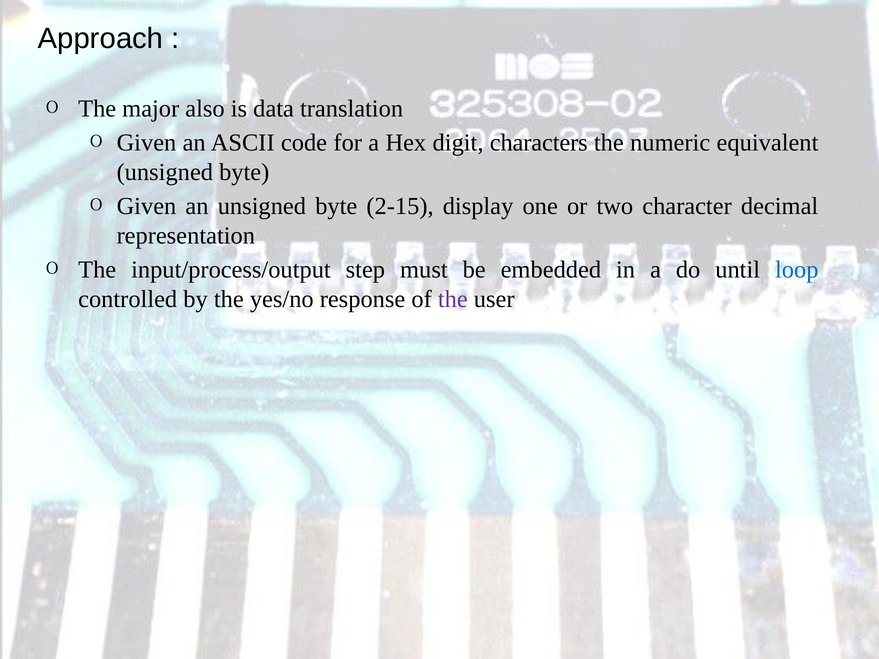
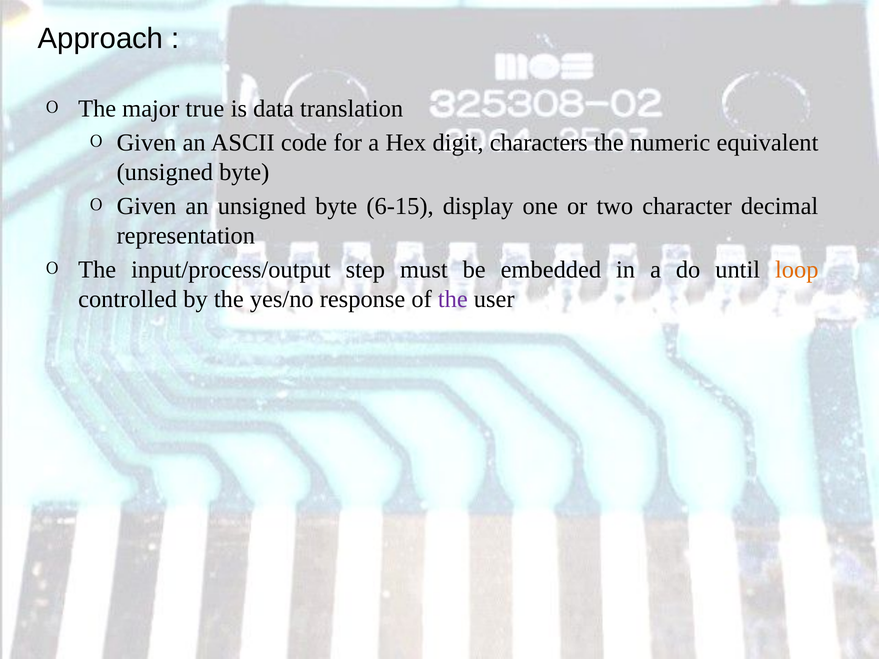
also: also -> true (205, 109)
2-15: 2-15 -> 6-15 (400, 206)
loop colour: blue -> orange (797, 270)
